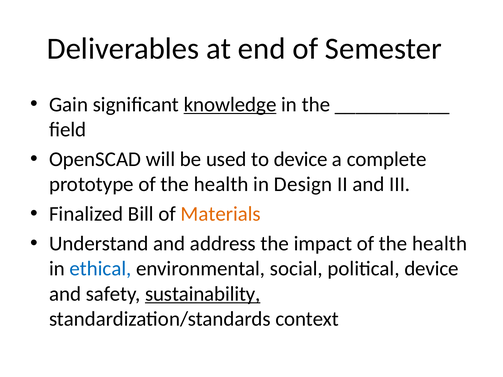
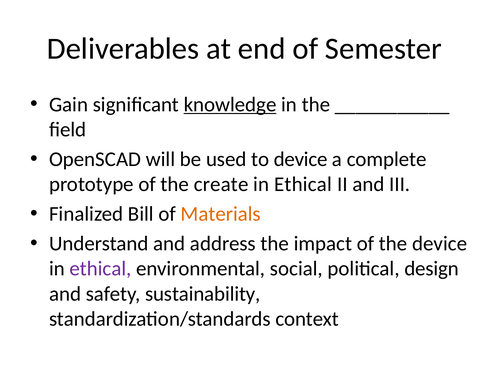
prototype of the health: health -> create (221, 185)
Design: Design -> Ethical (303, 185)
impact of the health: health -> device (440, 244)
ethical colour: blue -> purple (100, 269)
political device: device -> design (432, 269)
sustainability underline: present -> none (203, 294)
